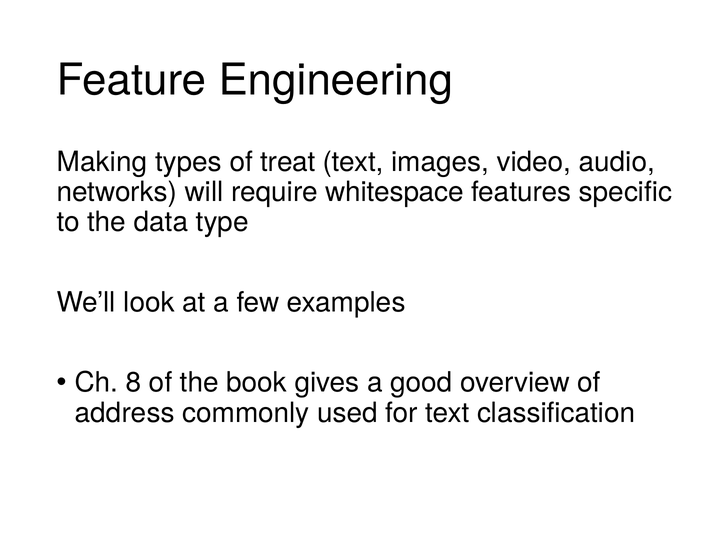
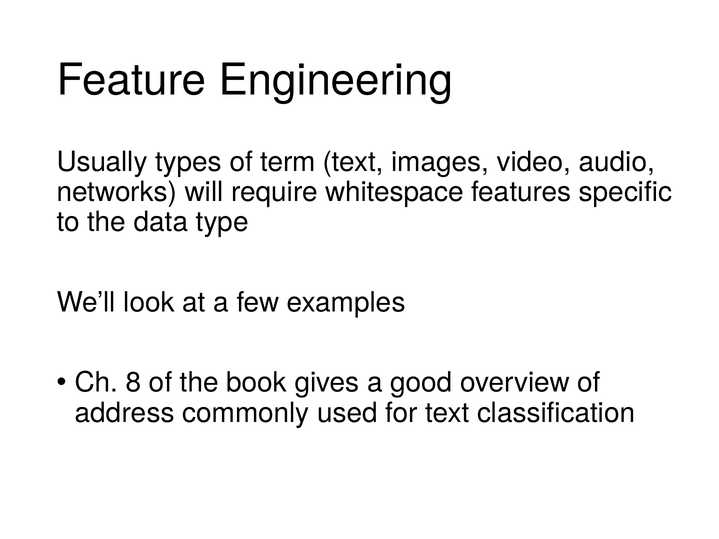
Making: Making -> Usually (102, 162)
treat: treat -> term (288, 162)
